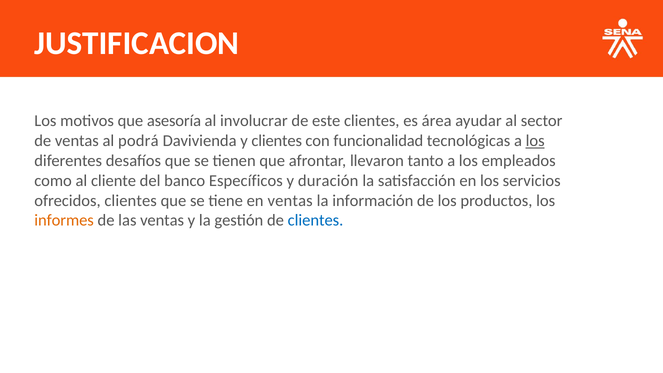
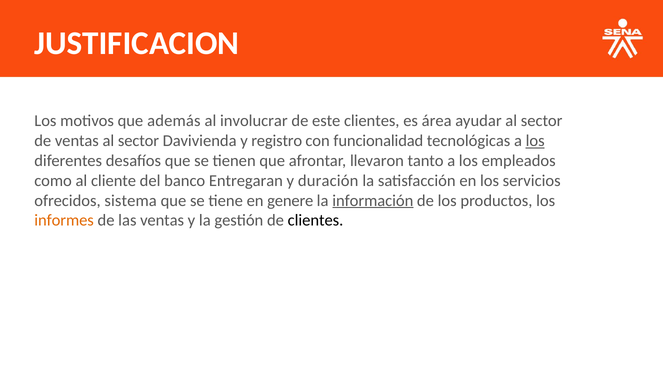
asesoría: asesoría -> además (174, 121)
ventas al podrá: podrá -> sector (138, 141)
y clientes: clientes -> registro (277, 141)
Específicos: Específicos -> Entregaran (246, 181)
ofrecidos clientes: clientes -> sistema (131, 201)
en ventas: ventas -> genere (290, 201)
información underline: none -> present (373, 201)
clientes colour: blue -> black (316, 220)
